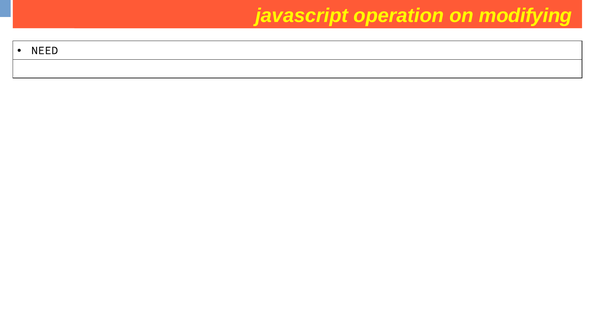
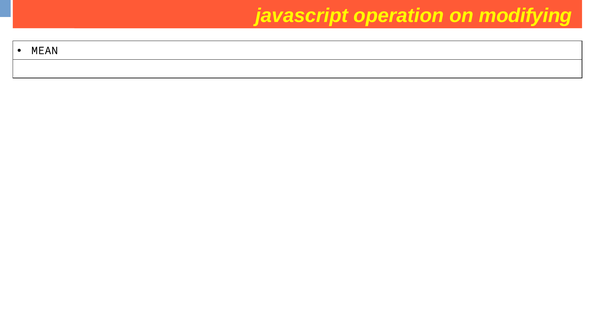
NEED: NEED -> MEAN (45, 50)
